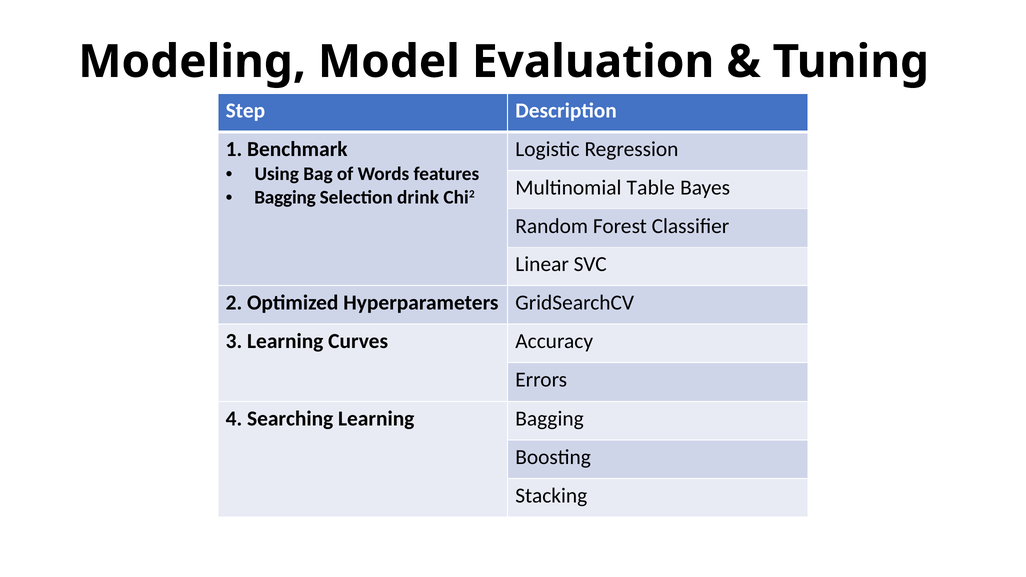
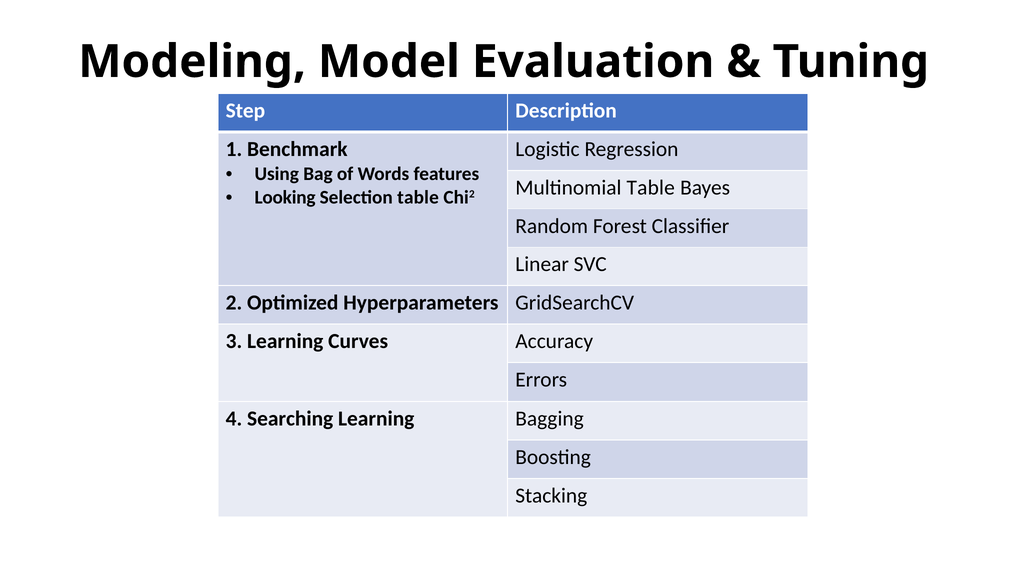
Bagging: Bagging -> Looking (285, 197)
Selection drink: drink -> table (418, 197)
